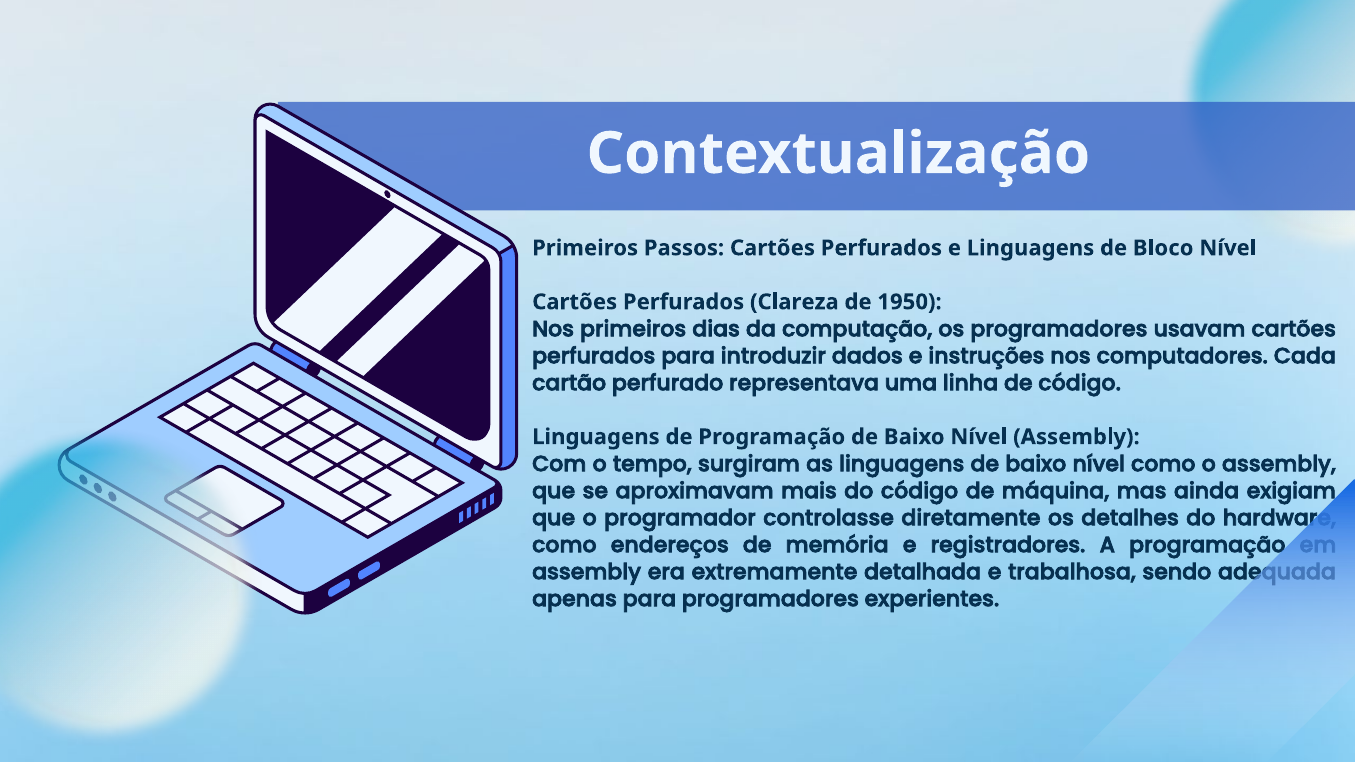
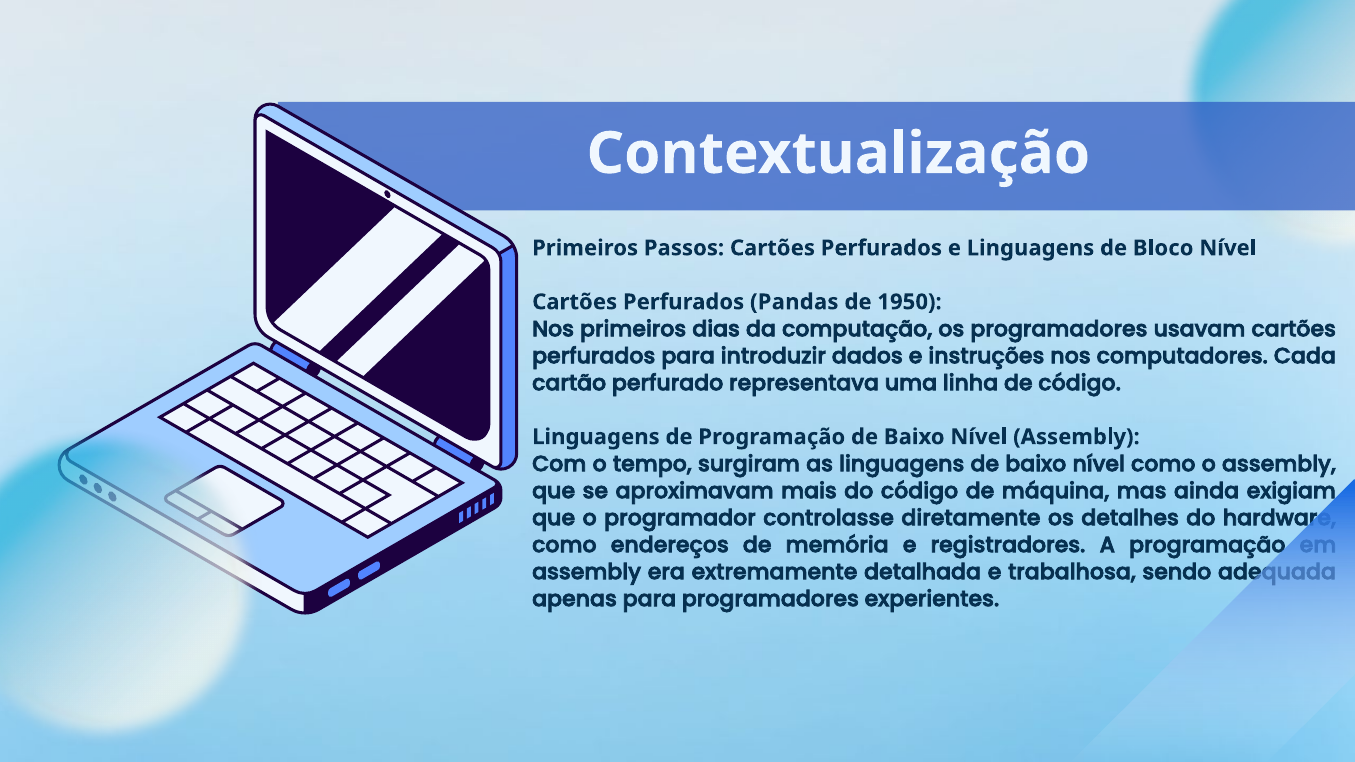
Clareza: Clareza -> Pandas (794, 302)
